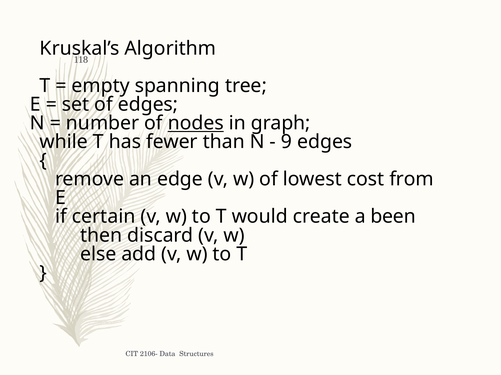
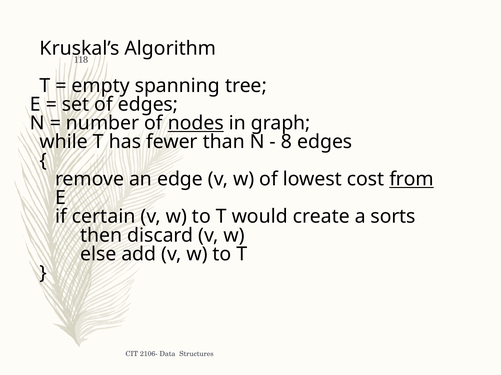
9: 9 -> 8 (287, 142)
from underline: none -> present (412, 180)
been: been -> sorts (393, 217)
